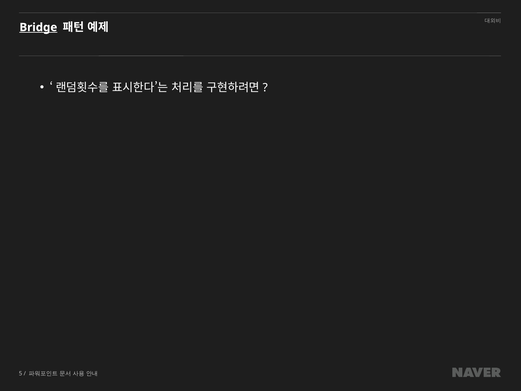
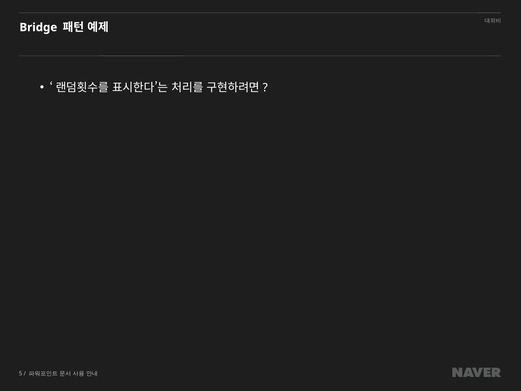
Bridge underline: present -> none (38, 27)
